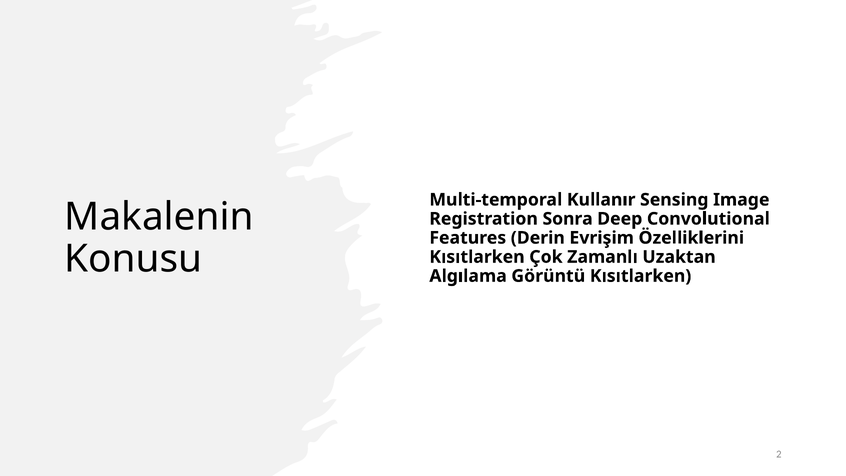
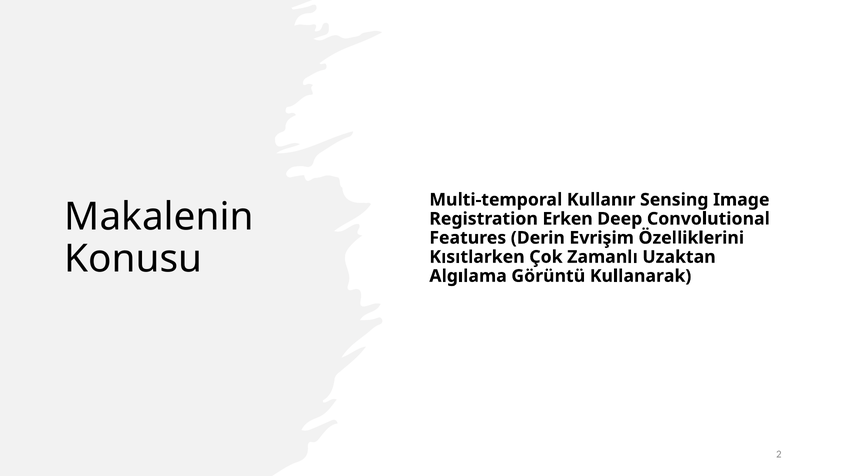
Sonra: Sonra -> Erken (568, 219)
Görüntü Kısıtlarken: Kısıtlarken -> Kullanarak (641, 276)
